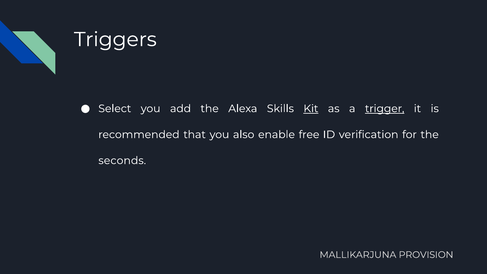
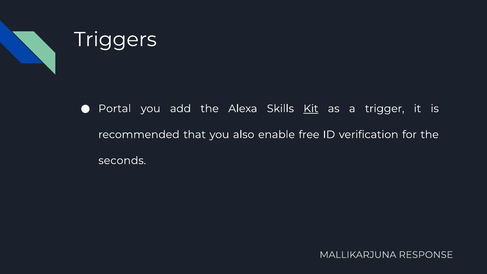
Select: Select -> Portal (115, 109)
trigger underline: present -> none (385, 109)
PROVISION: PROVISION -> RESPONSE (426, 255)
